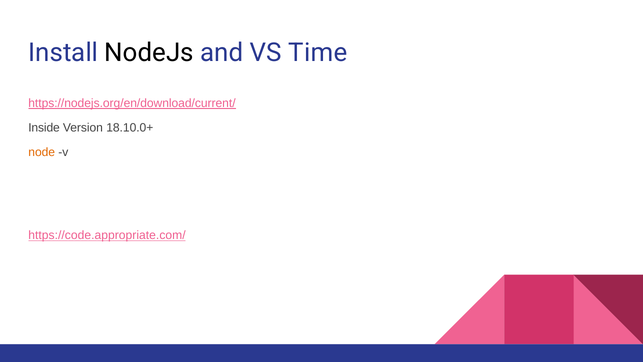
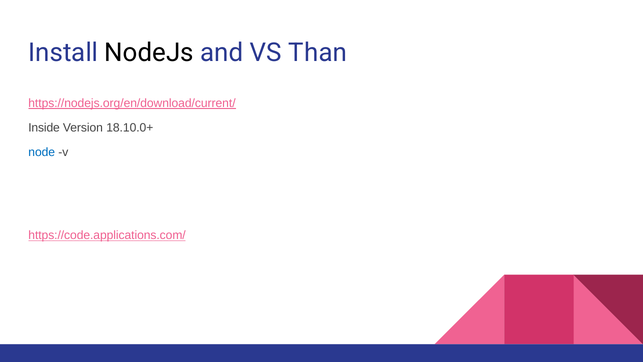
Time: Time -> Than (318, 53)
node colour: orange -> blue (42, 152)
https://code.appropriate.com/: https://code.appropriate.com/ -> https://code.applications.com/ (107, 235)
